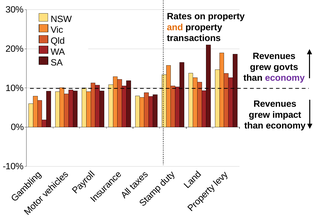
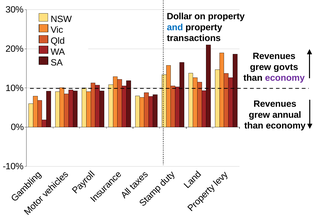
Rates: Rates -> Dollar (179, 16)
and colour: orange -> blue (175, 27)
impact: impact -> annual (287, 115)
